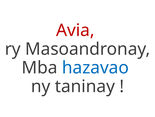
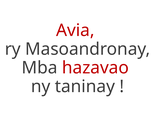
hazavao colour: blue -> red (95, 67)
